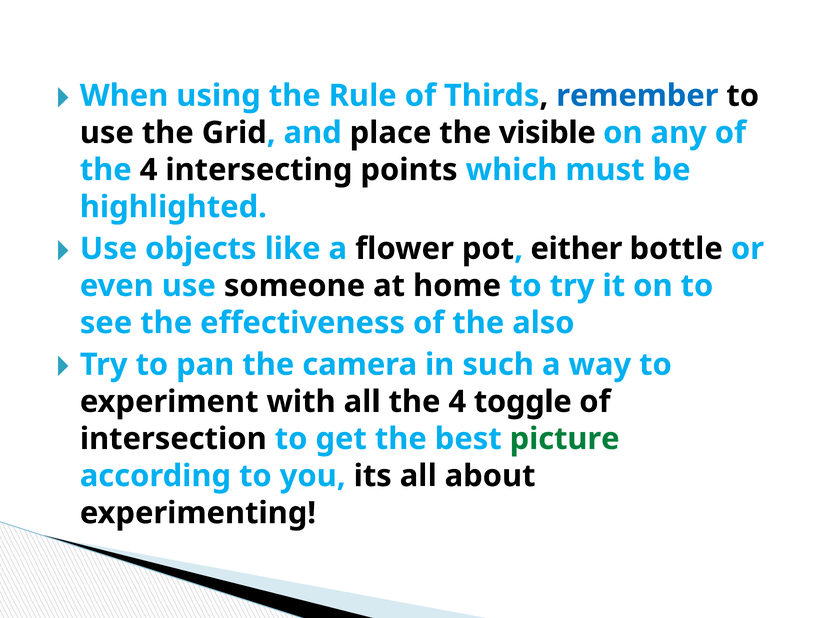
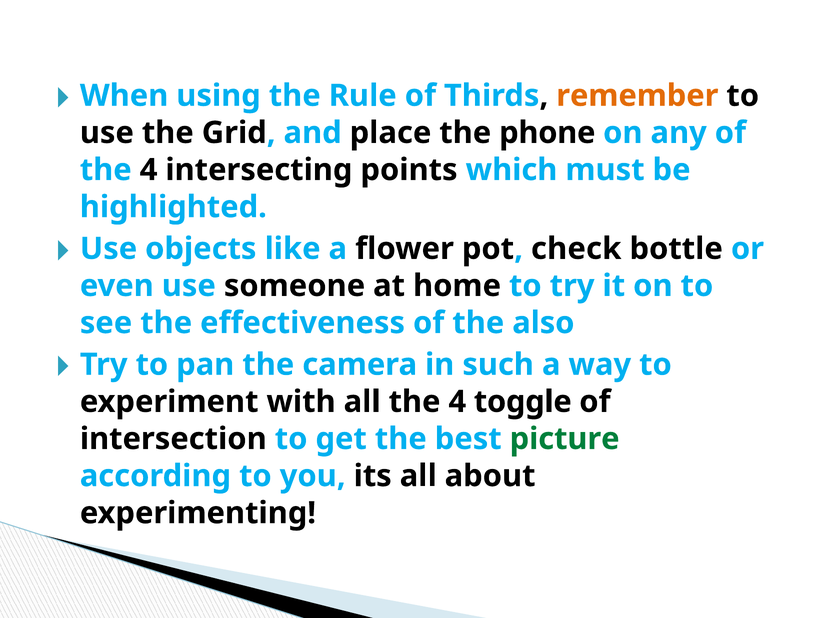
remember colour: blue -> orange (637, 96)
visible: visible -> phone (547, 133)
either: either -> check (576, 249)
